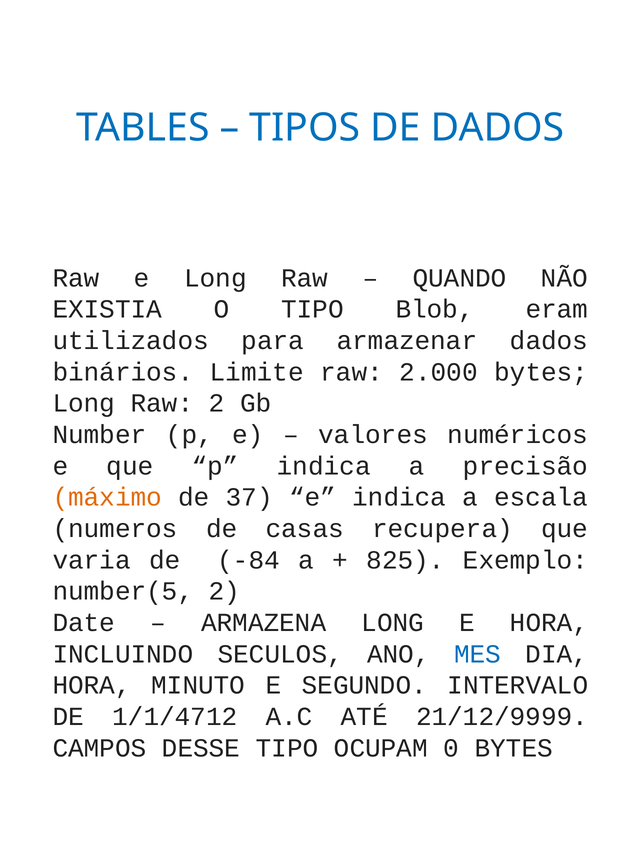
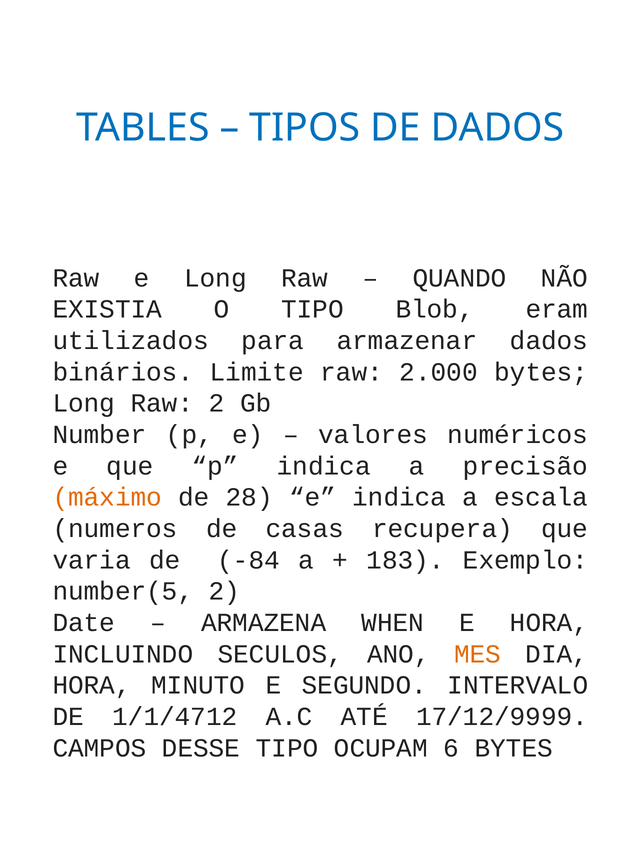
37: 37 -> 28 (249, 497)
825: 825 -> 183 (405, 560)
ARMAZENA LONG: LONG -> WHEN (393, 622)
MES colour: blue -> orange (478, 654)
21/12/9999: 21/12/9999 -> 17/12/9999 (502, 716)
0: 0 -> 6 (451, 748)
